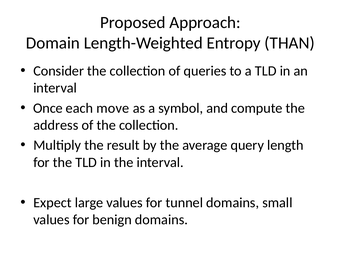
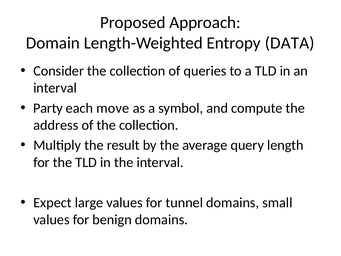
THAN: THAN -> DATA (290, 43)
Once: Once -> Party (48, 108)
